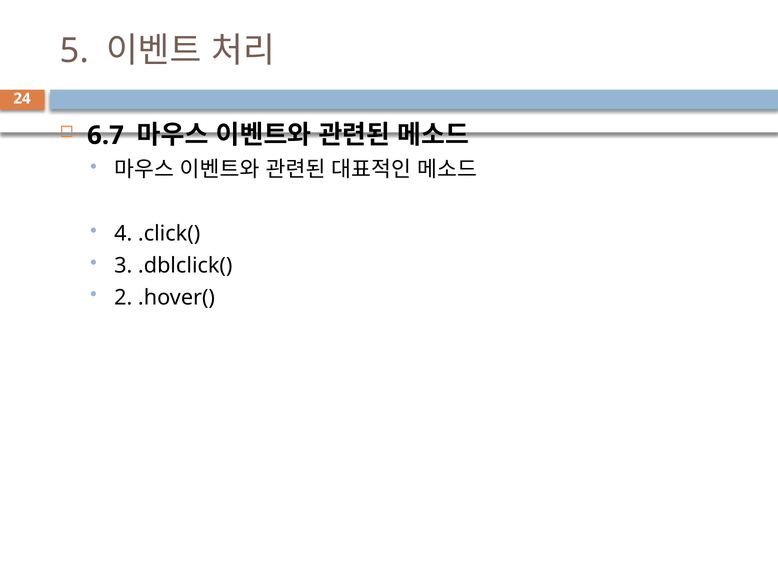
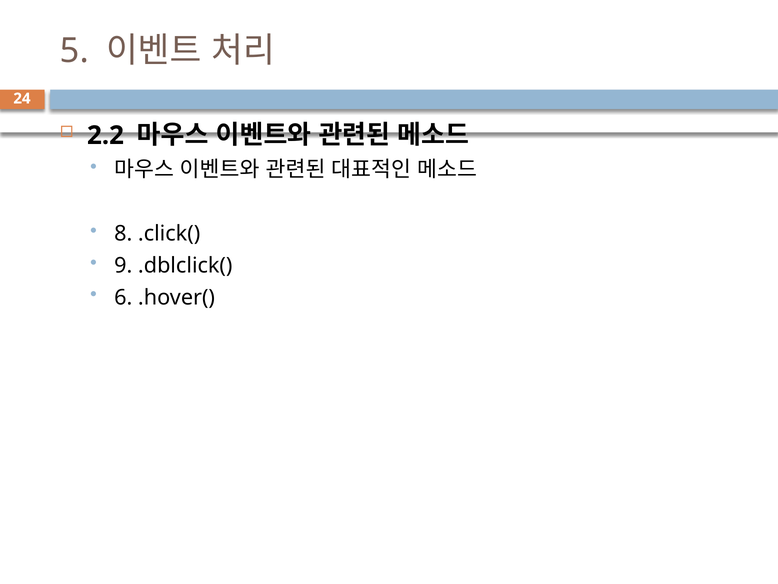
6.7: 6.7 -> 2.2 (105, 135)
4: 4 -> 8 (123, 233)
3: 3 -> 9 (123, 265)
2: 2 -> 6 (123, 297)
